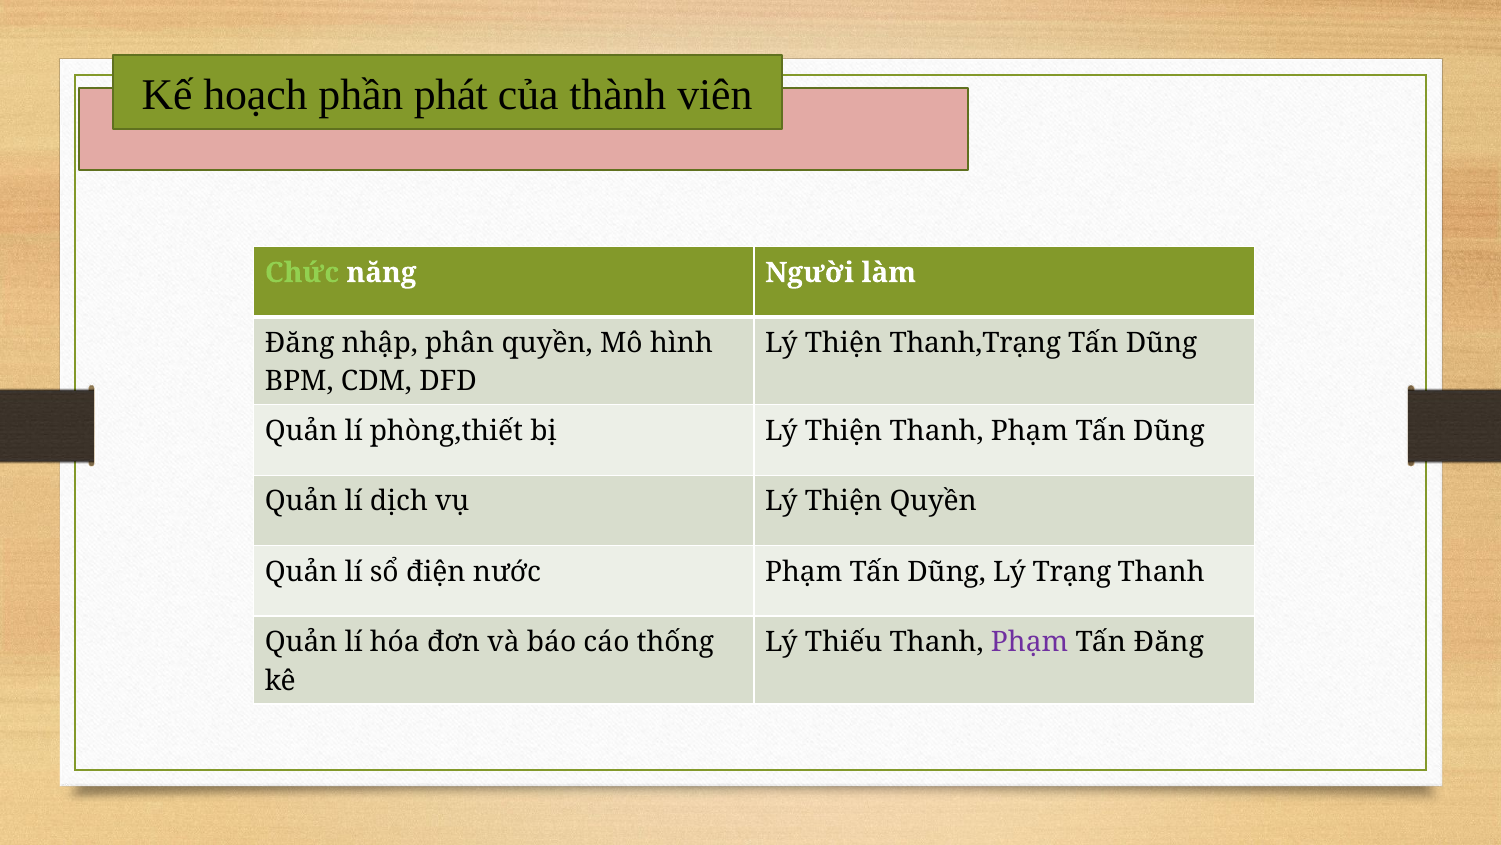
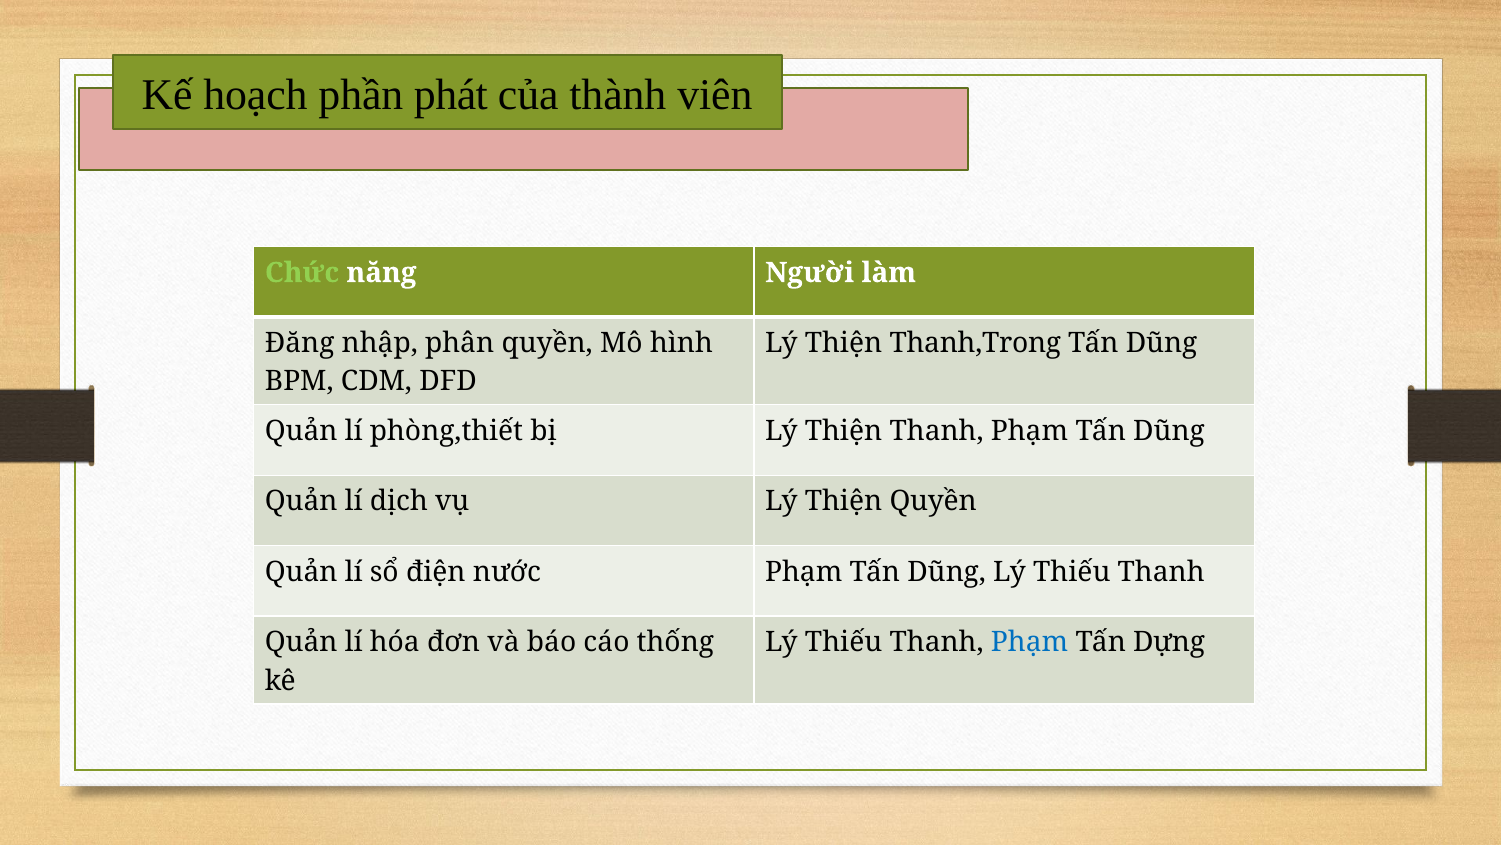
Thanh,Trạng: Thanh,Trạng -> Thanh,Trong (975, 343)
Dũng Lý Trạng: Trạng -> Thiếu (1072, 572)
Phạm colour: purple -> blue (1030, 642)
Tấn Đăng: Đăng -> Dựng (1169, 642)
